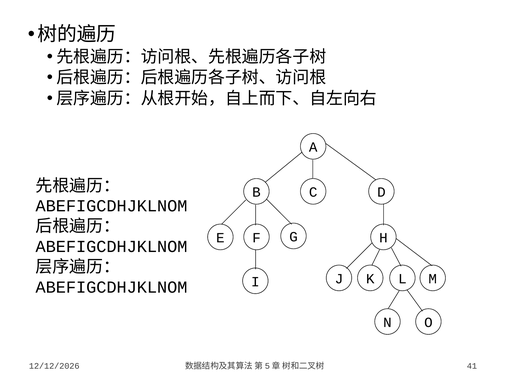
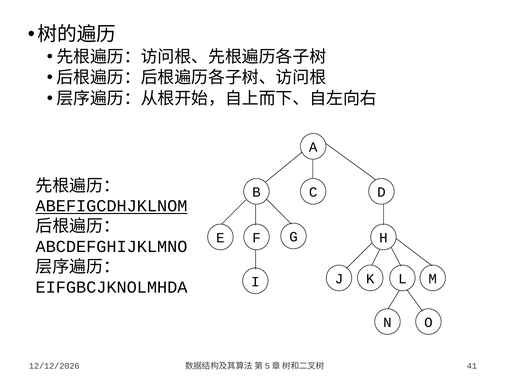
ABEFIGCDHJKLNOM underline: none -> present (111, 206)
ABEFIGCDHJKLNOM: ABEFIGCDHJKLNOM -> ABCDEFGHIJKLMNO (111, 246)
ABEFIGCDHJKLNOM: ABEFIGCDHJKLNOM -> EIFGBCJKNOLMHDA (111, 287)
